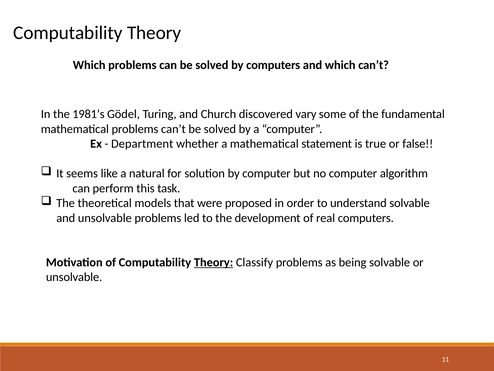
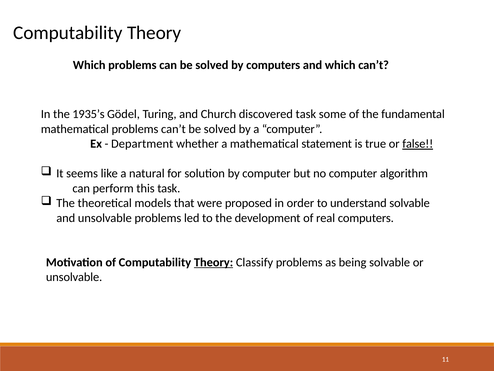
1981’s: 1981’s -> 1935’s (89, 114)
discovered vary: vary -> task (306, 114)
false underline: none -> present (418, 144)
